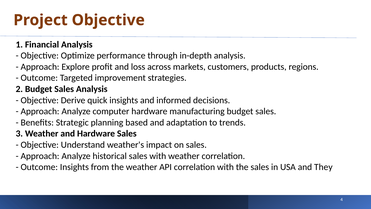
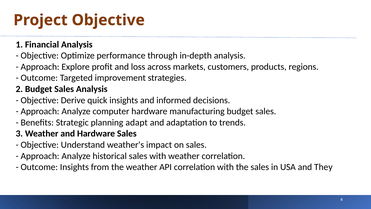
based: based -> adapt (137, 122)
